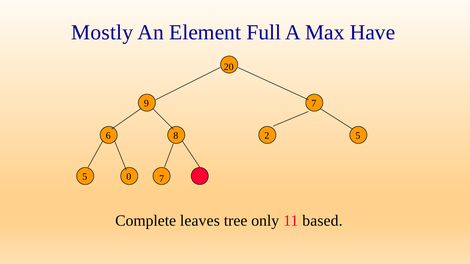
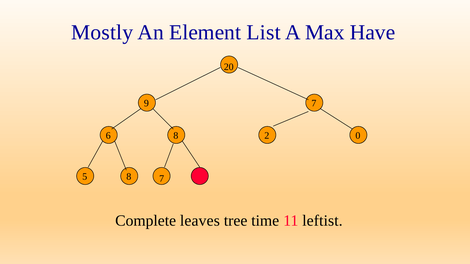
Full: Full -> List (264, 32)
2 5: 5 -> 0 (358, 136)
5 0: 0 -> 8 (129, 177)
only: only -> time (265, 221)
based: based -> leftist (322, 221)
